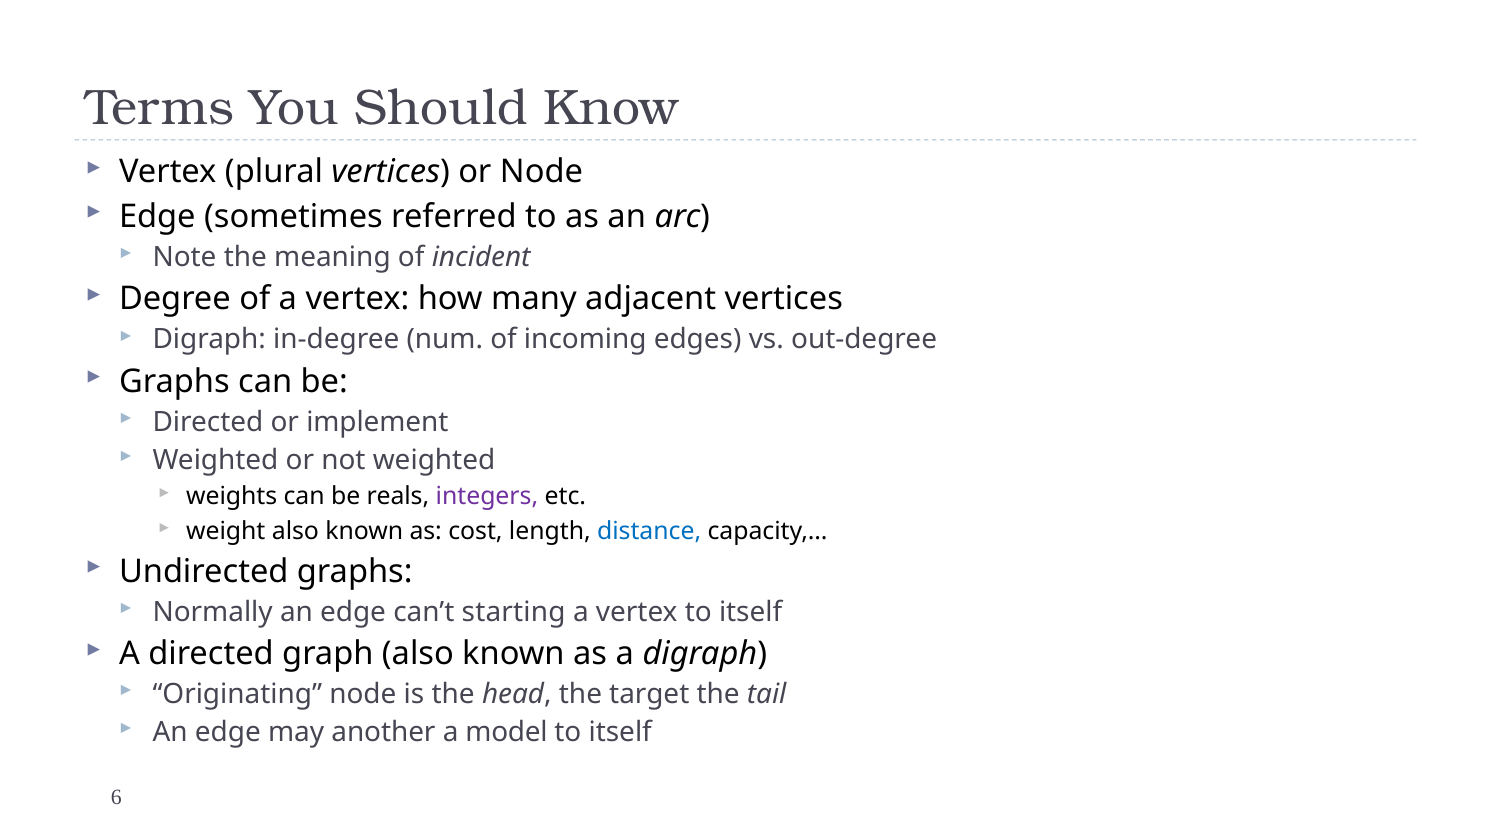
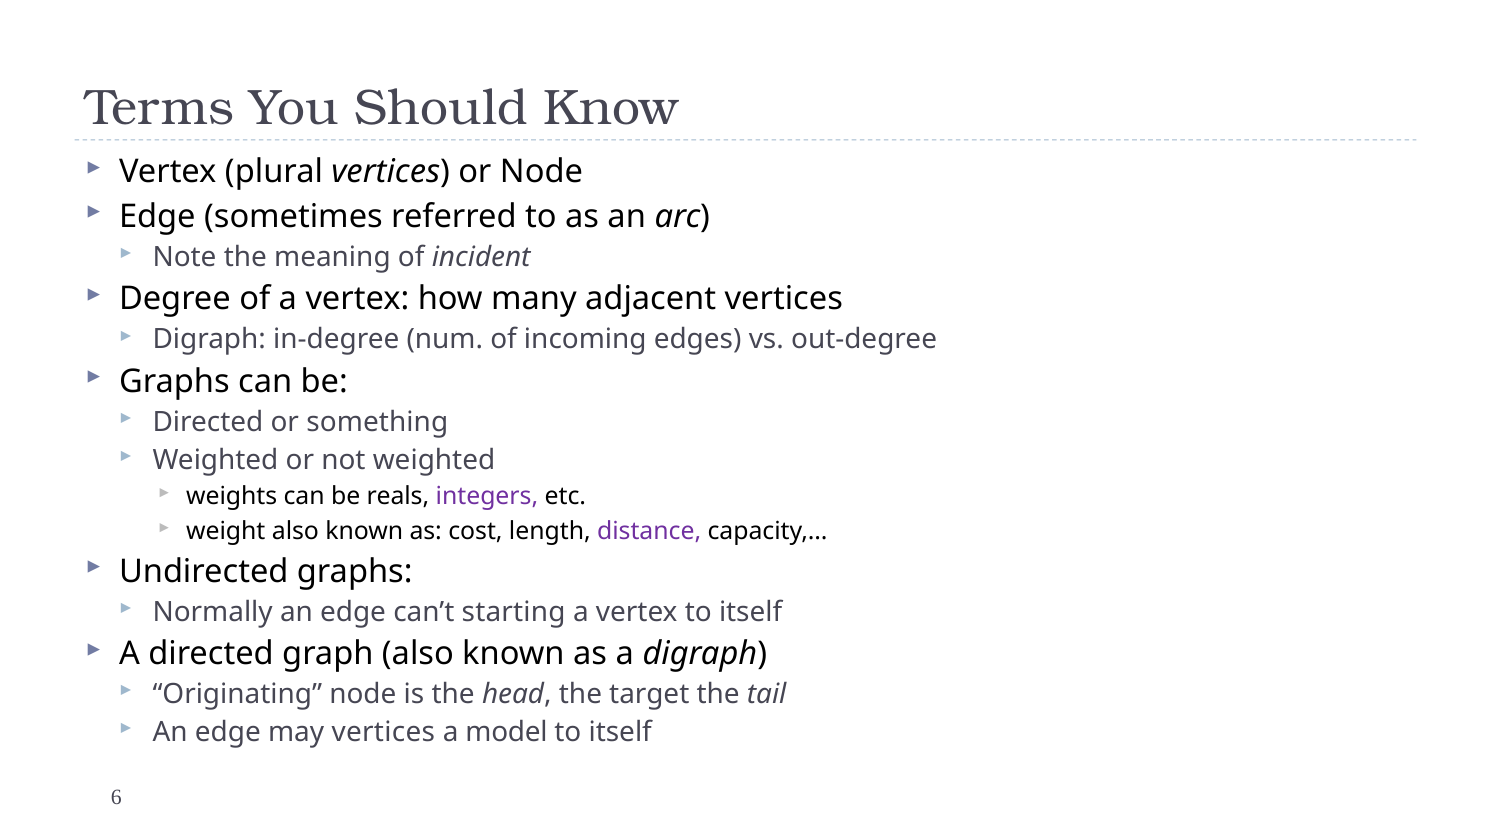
implement: implement -> something (377, 422)
distance colour: blue -> purple (649, 531)
may another: another -> vertices (383, 732)
